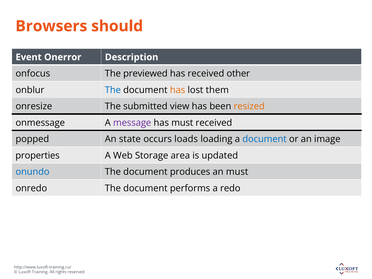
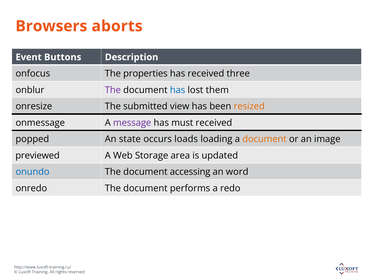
should: should -> aborts (117, 26)
Onerror: Onerror -> Buttons (63, 57)
previewed: previewed -> properties (145, 74)
other: other -> three (238, 74)
The colour: blue -> purple (113, 90)
has colour: orange -> blue (178, 90)
document colour: blue -> orange (264, 139)
properties: properties -> previewed (38, 156)
produces: produces -> accessing (190, 172)
an must: must -> word (237, 172)
